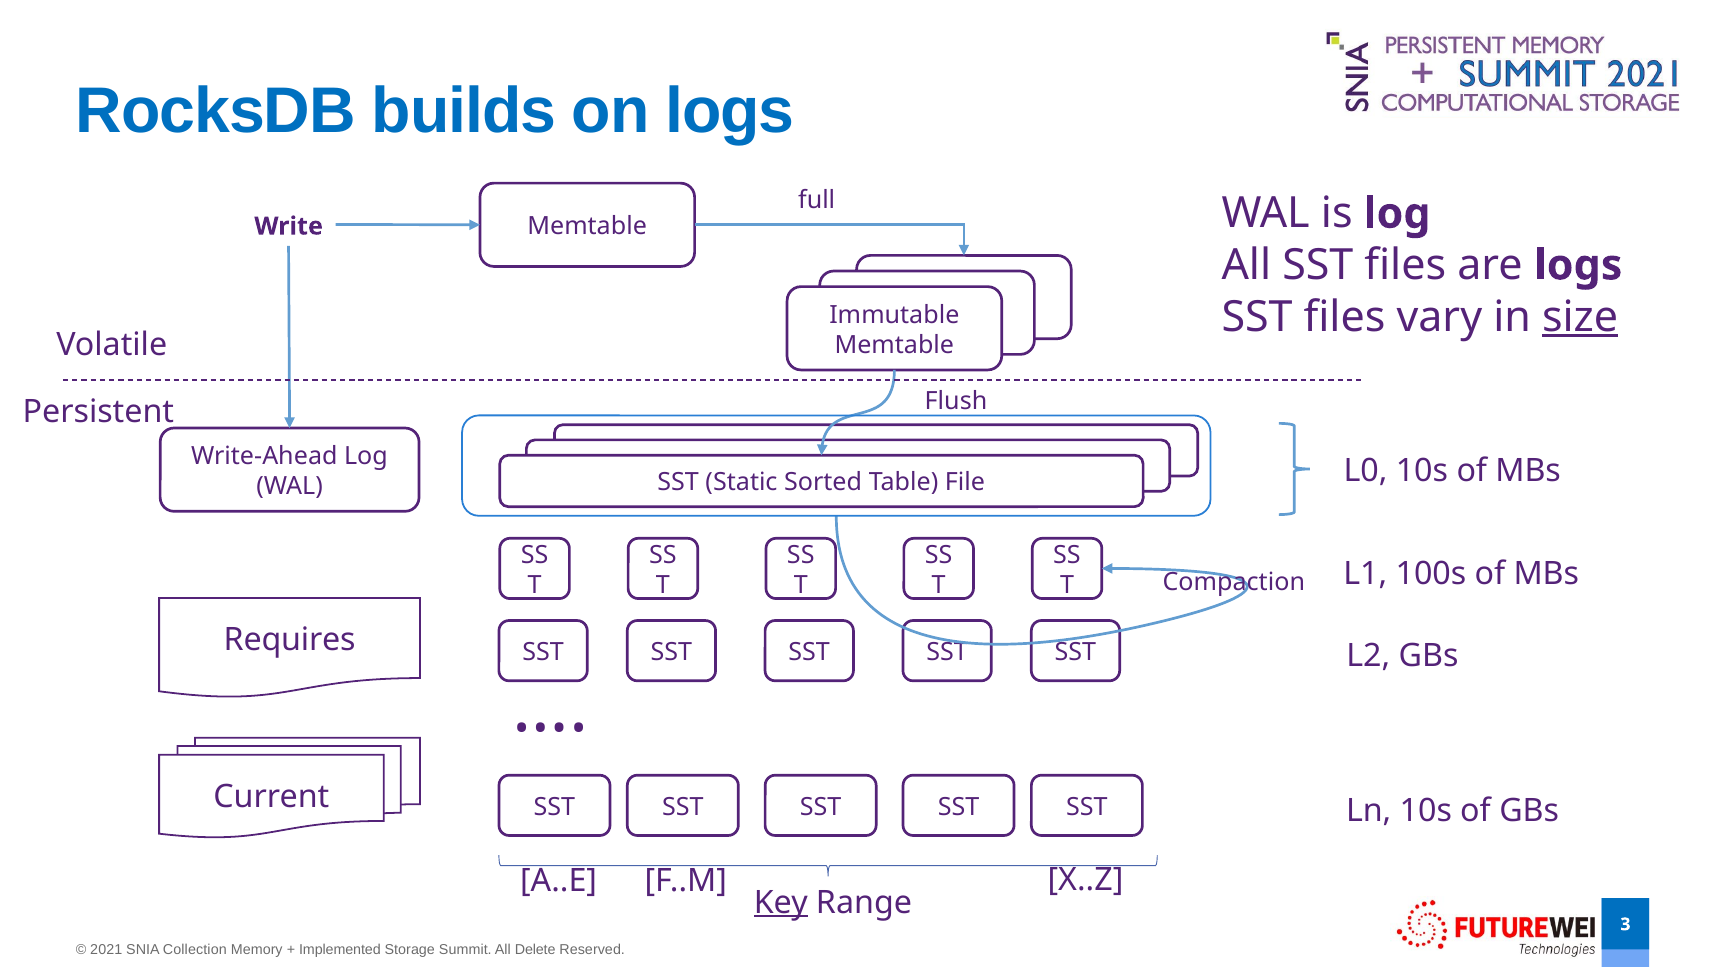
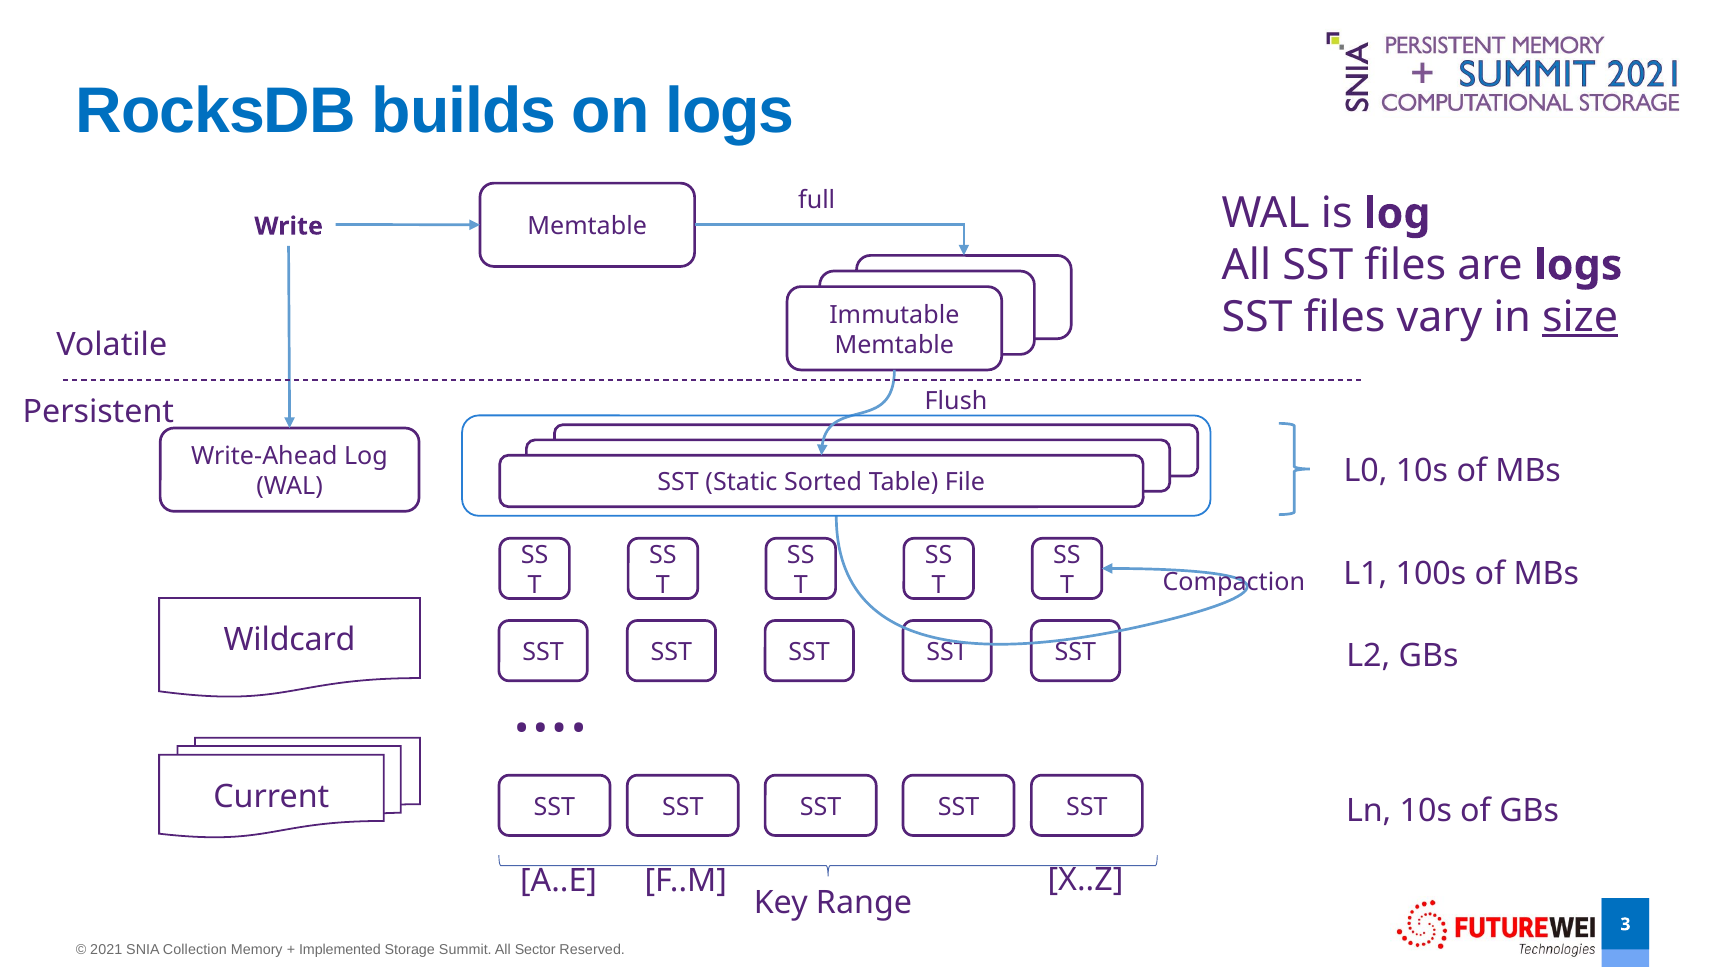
Requires: Requires -> Wildcard (290, 640)
Key underline: present -> none (781, 902)
Delete: Delete -> Sector (535, 949)
